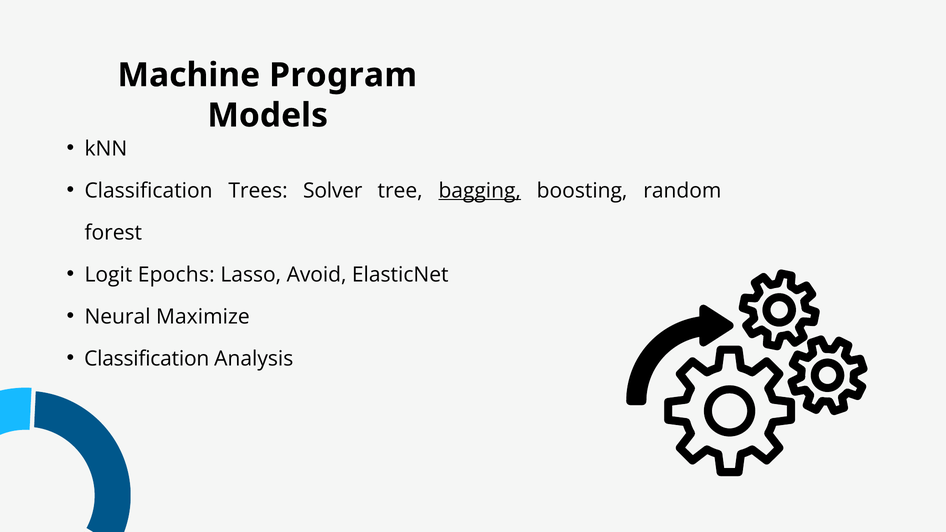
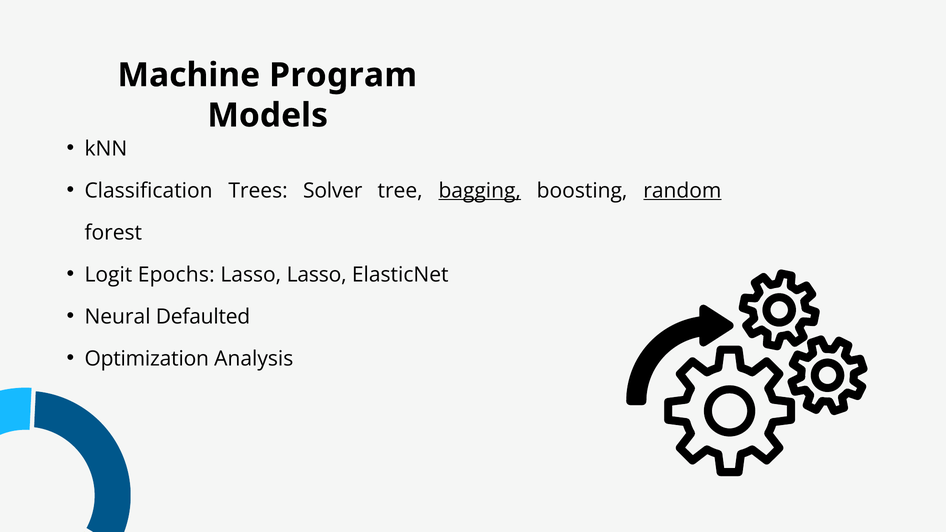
random underline: none -> present (682, 191)
Lasso Avoid: Avoid -> Lasso (317, 275)
Maximize: Maximize -> Defaulted (203, 317)
Classification: Classification -> Optimization (147, 359)
